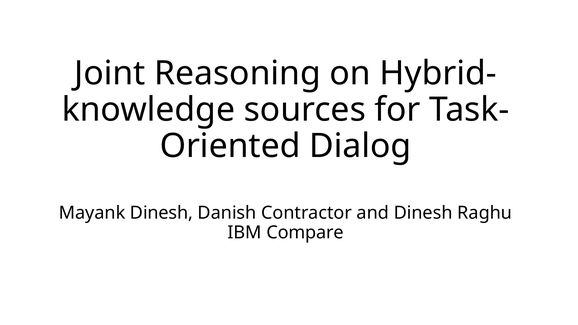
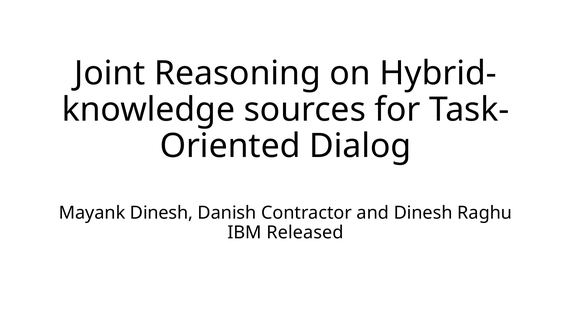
Compare: Compare -> Released (305, 233)
